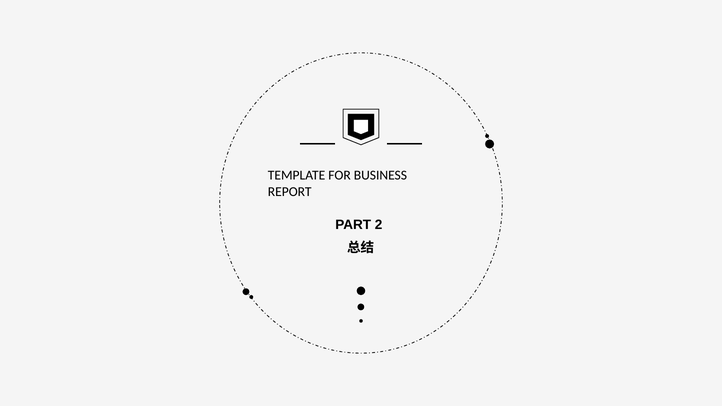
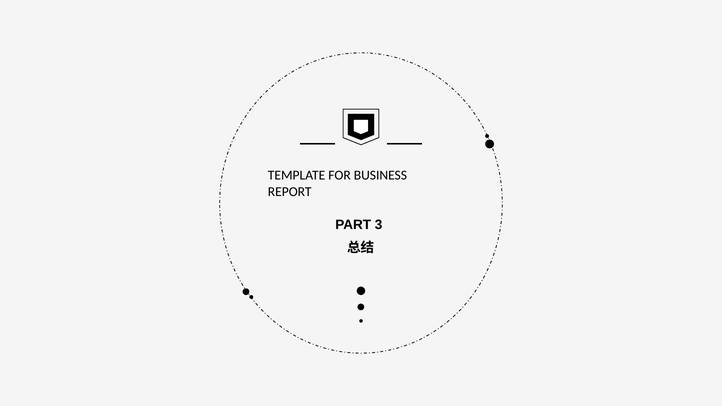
2: 2 -> 3 (379, 225)
